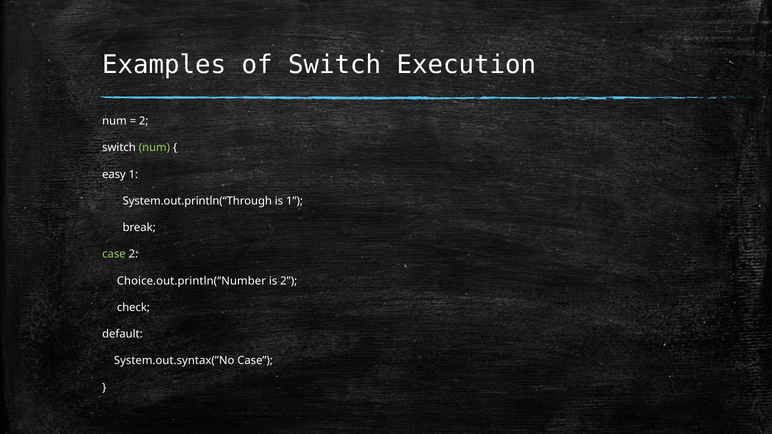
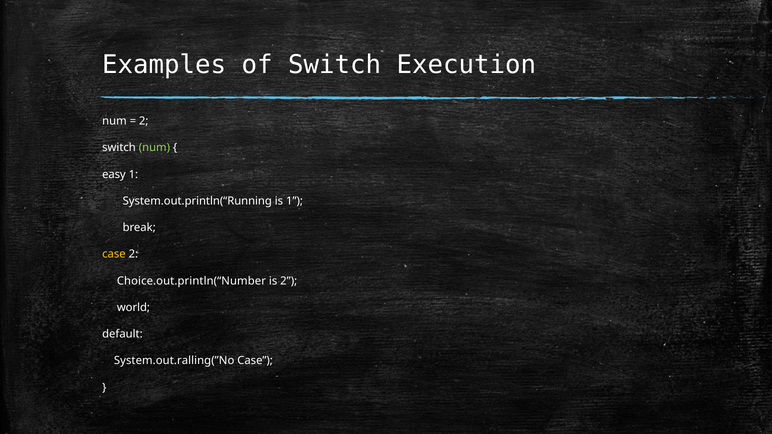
System.out.println(“Through: System.out.println(“Through -> System.out.println(“Running (197, 201)
case colour: light green -> yellow (114, 254)
check: check -> world (133, 308)
System.out.syntax(”No: System.out.syntax(”No -> System.out.ralling(”No (174, 361)
